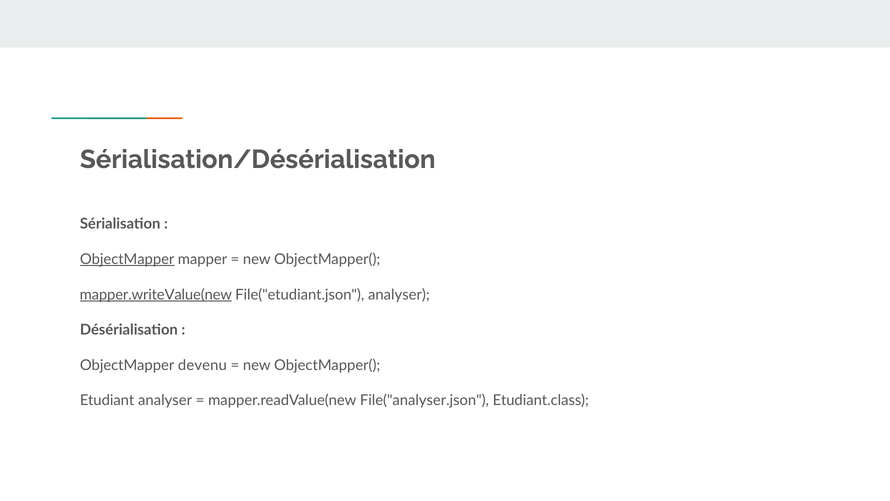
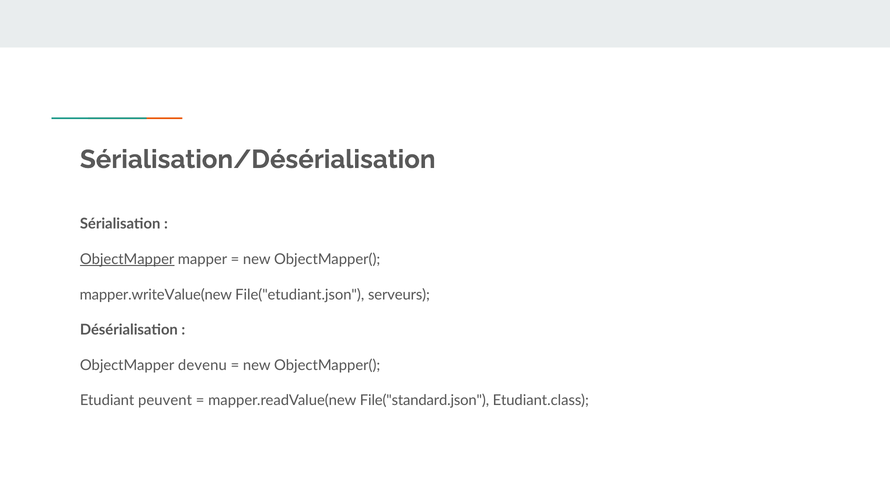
mapper.writeValue(new underline: present -> none (156, 294)
File("etudiant.json analyser: analyser -> serveurs (399, 294)
Etudiant analyser: analyser -> peuvent (165, 400)
File("analyser.json: File("analyser.json -> File("standard.json (424, 400)
